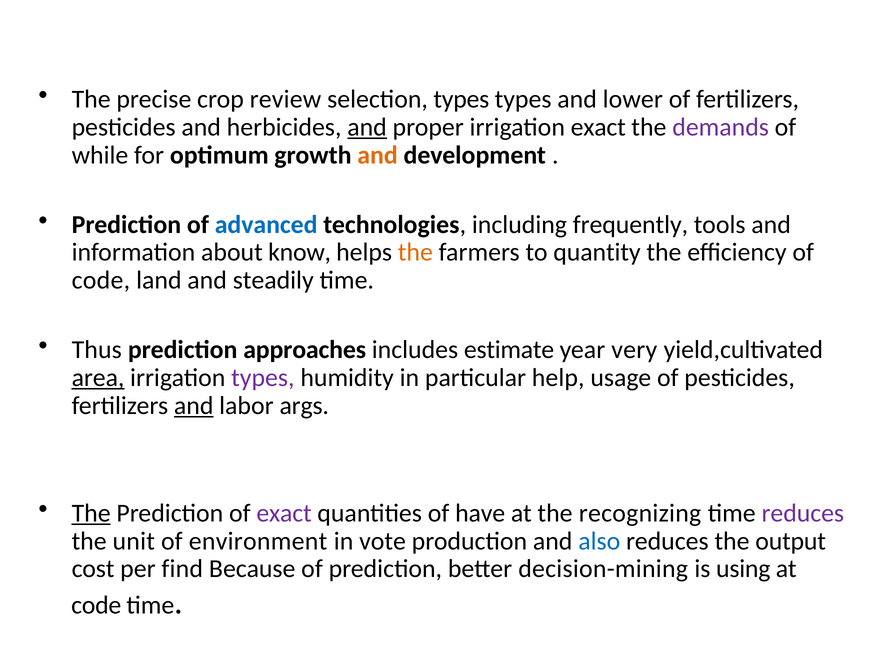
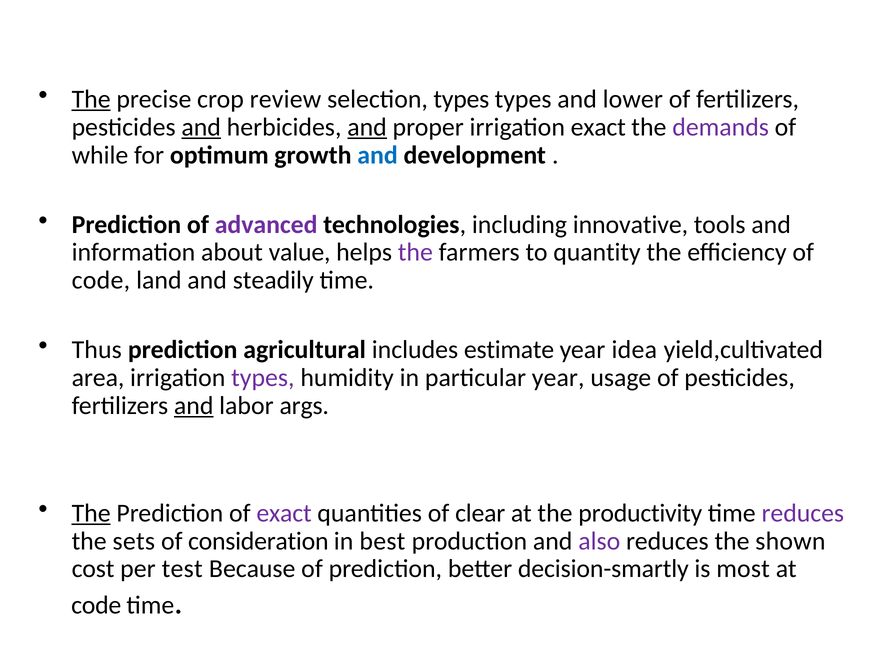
The underline: none -> present (91, 99)
and underline: none -> present (201, 127)
and colour: orange -> blue (378, 155)
advanced colour: blue -> purple (266, 225)
frequently: frequently -> innovative (630, 225)
know: know -> value (300, 253)
the colour: orange -> purple (415, 253)
approaches: approaches -> agricultural (305, 350)
very: very -> idea (634, 350)
area underline: present -> none (98, 378)
particular help: help -> year (558, 378)
have: have -> clear (480, 514)
recognizing: recognizing -> productivity (640, 514)
unit: unit -> sets (134, 541)
environment: environment -> consideration (258, 541)
vote: vote -> best (382, 541)
also colour: blue -> purple (599, 541)
output: output -> shown (790, 541)
find: find -> test (182, 569)
decision-mining: decision-mining -> decision-smartly (603, 569)
using: using -> most (743, 569)
